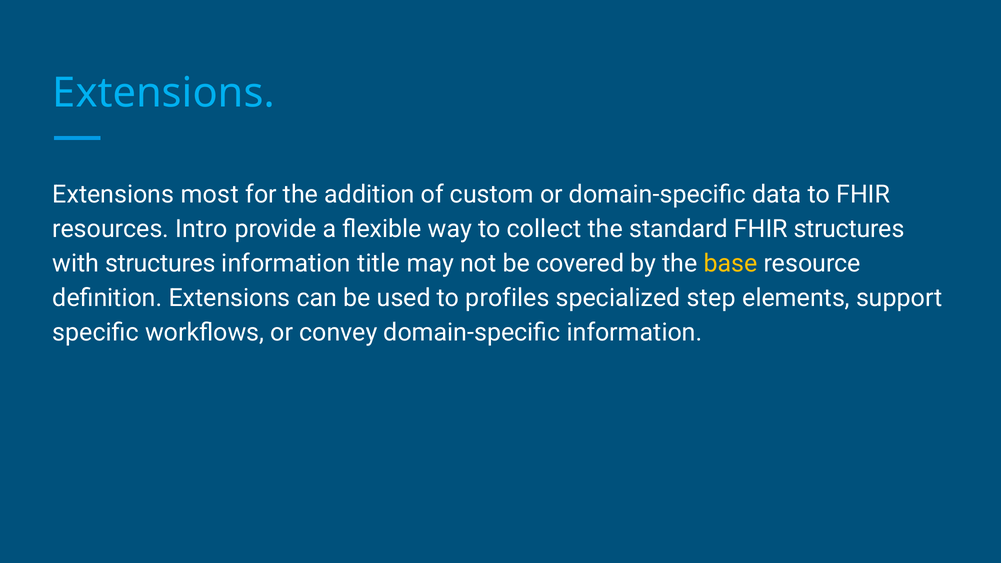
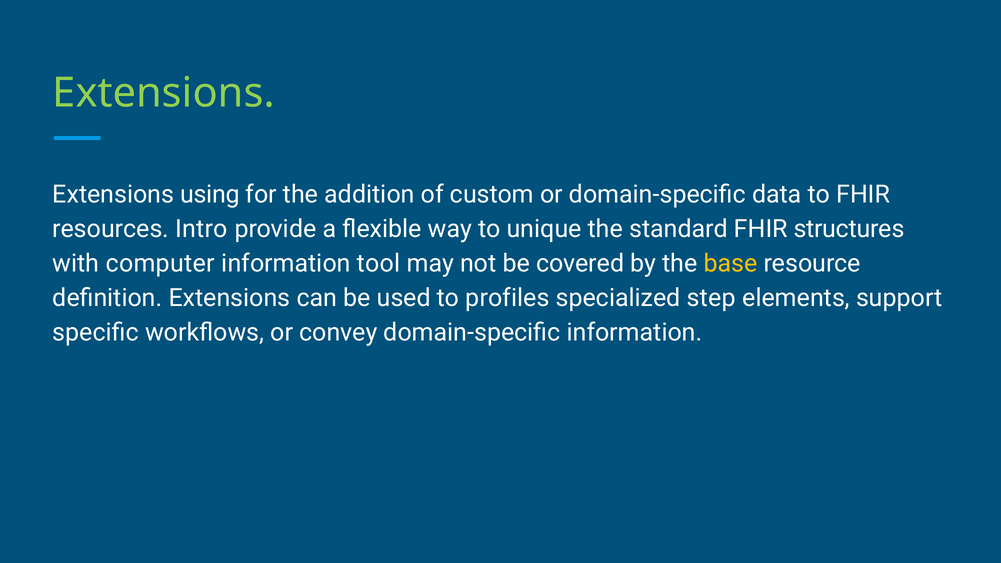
Extensions colour: light blue -> light green (164, 93)
most: most -> using (210, 194)
collect: collect -> unique (544, 229)
with structures: structures -> computer (160, 263)
title: title -> tool (378, 263)
